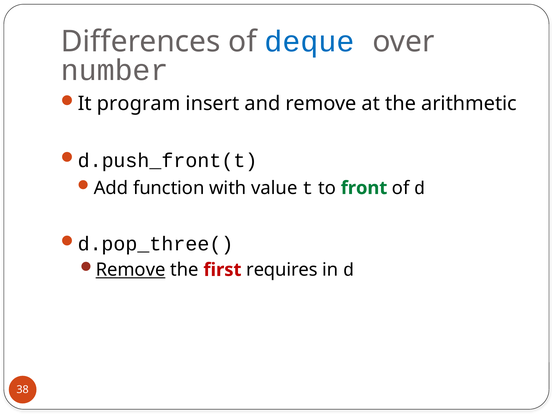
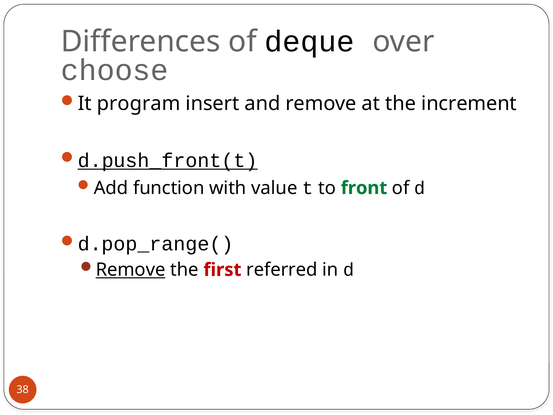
deque colour: blue -> black (310, 42)
number: number -> choose (115, 70)
arithmetic: arithmetic -> increment (469, 104)
d.push_front(t underline: none -> present (168, 160)
d.pop_three(: d.pop_three( -> d.pop_range( (156, 244)
requires: requires -> referred (282, 270)
